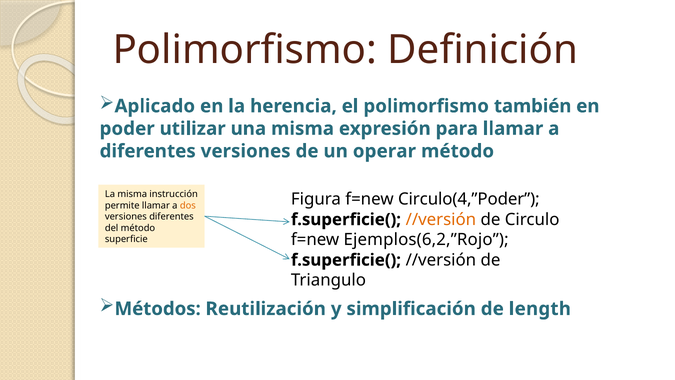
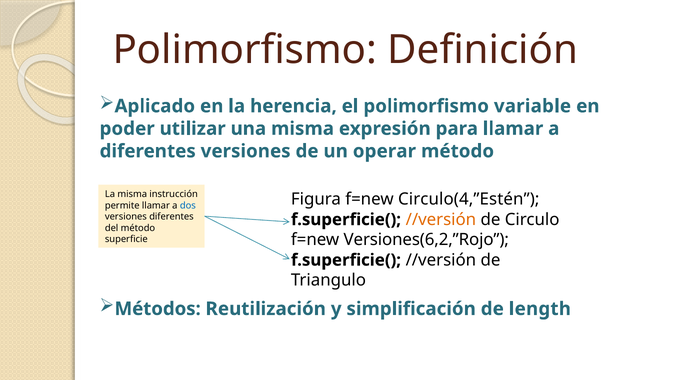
también: también -> variable (532, 106)
Circulo(4,”Poder: Circulo(4,”Poder -> Circulo(4,”Estén (469, 199)
dos colour: orange -> blue (188, 205)
Ejemplos(6,2,”Rojo: Ejemplos(6,2,”Rojo -> Versiones(6,2,”Rojo (426, 240)
